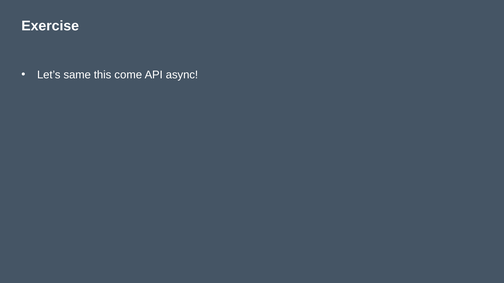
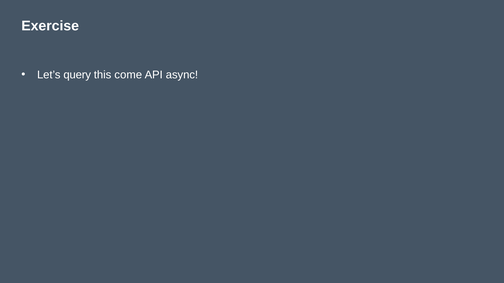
same: same -> query (77, 75)
